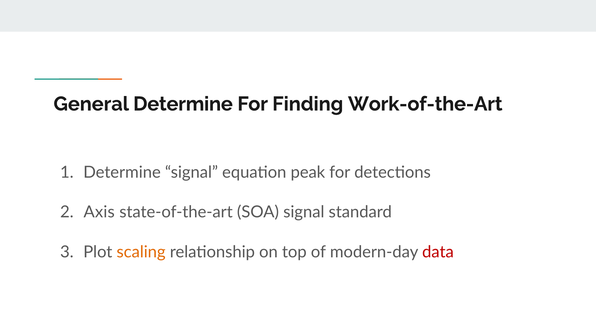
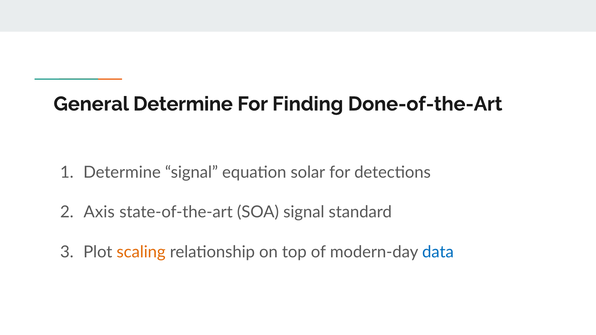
Work-of-the-Art: Work-of-the-Art -> Done-of-the-Art (425, 104)
peak: peak -> solar (308, 172)
data colour: red -> blue (438, 252)
